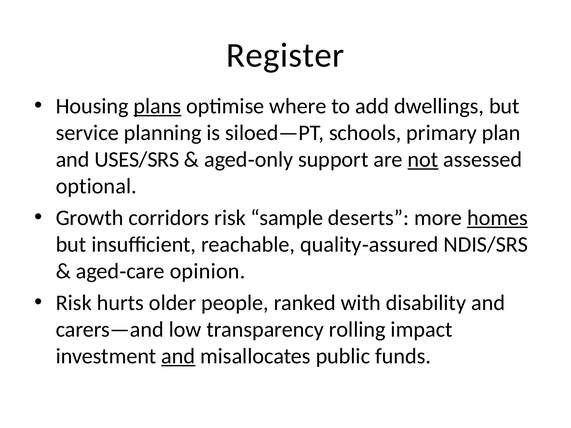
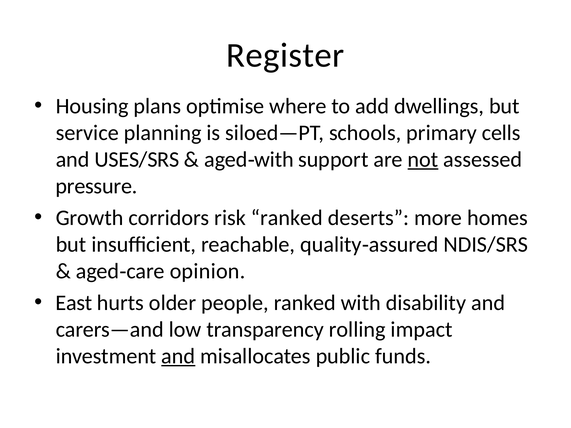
plans underline: present -> none (157, 106)
plan: plan -> cells (501, 133)
only: only -> with (274, 160)
optional: optional -> pressure (96, 186)
risk sample: sample -> ranked (287, 218)
homes underline: present -> none (497, 218)
Risk: Risk -> East (74, 303)
